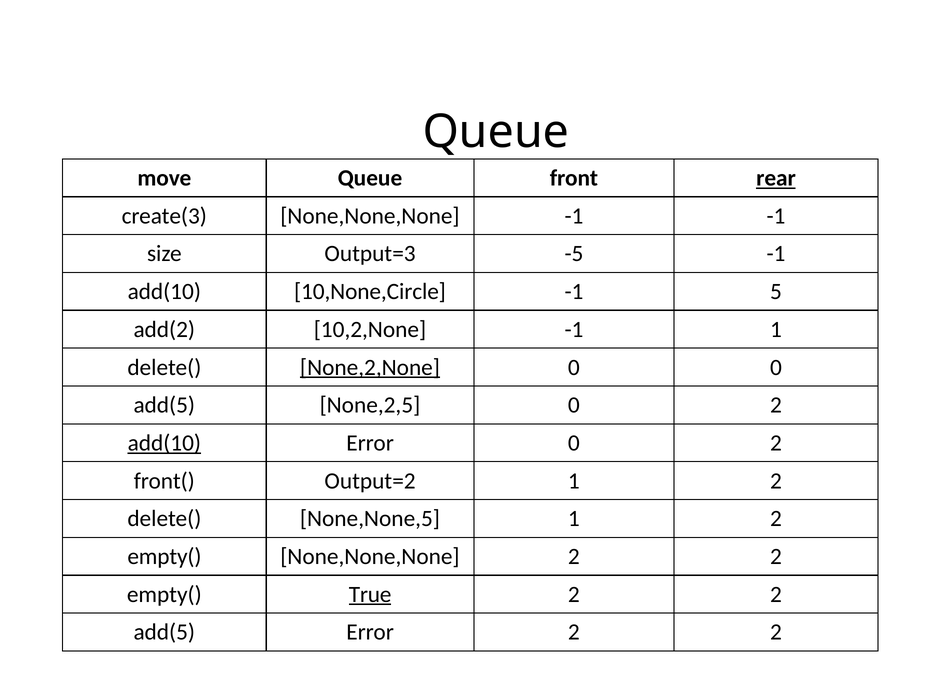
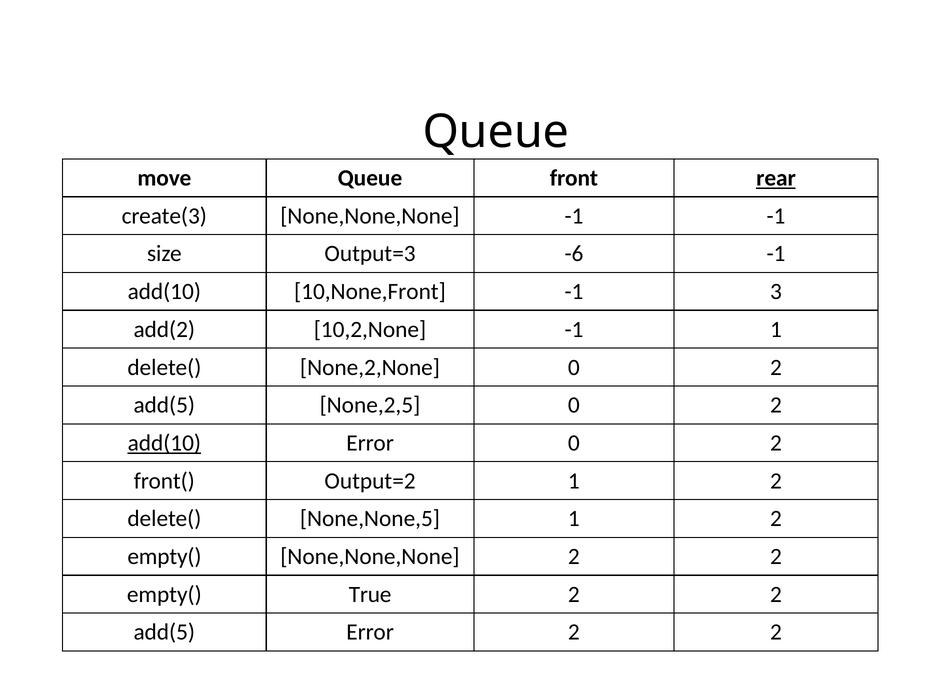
-5: -5 -> -6 (574, 254)
10,None,Circle: 10,None,Circle -> 10,None,Front (370, 292)
5: 5 -> 3 (776, 292)
None,2,None underline: present -> none (370, 367)
0: 0 -> 2 (776, 367)
True underline: present -> none (370, 594)
